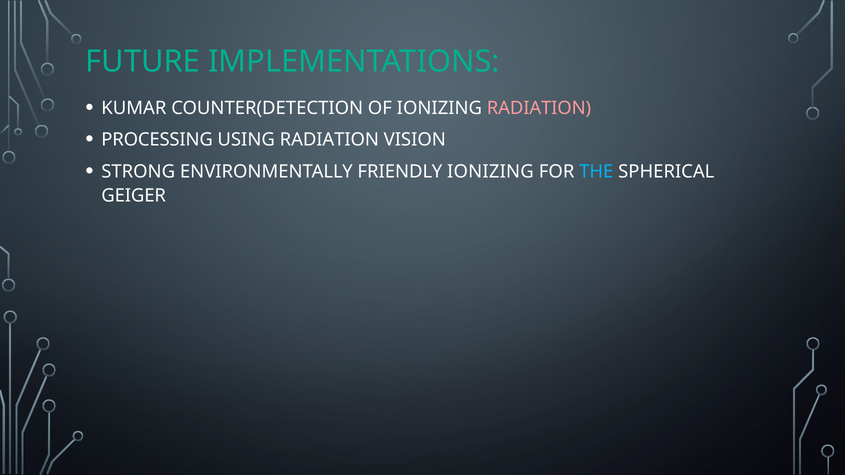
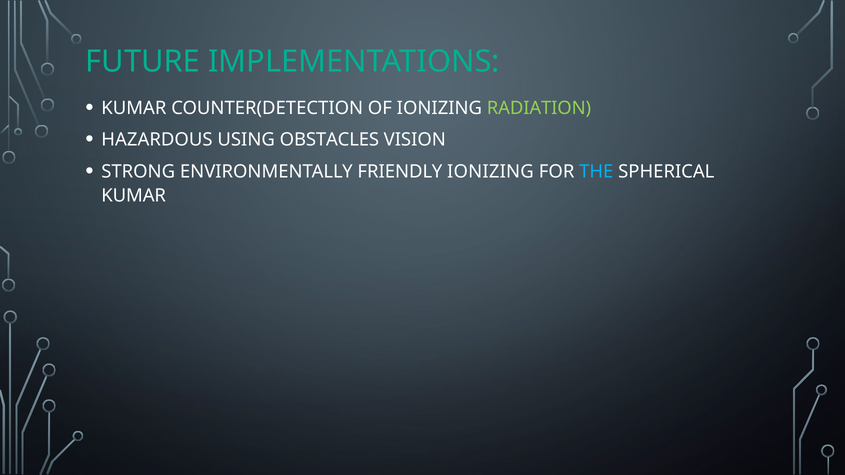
RADIATION colour: pink -> light green (539, 108)
PROCESSING: PROCESSING -> HAZARDOUS (157, 140)
USING RADIATION: RADIATION -> OBSTACLES (329, 140)
GEIGER: GEIGER -> KUMAR (134, 196)
